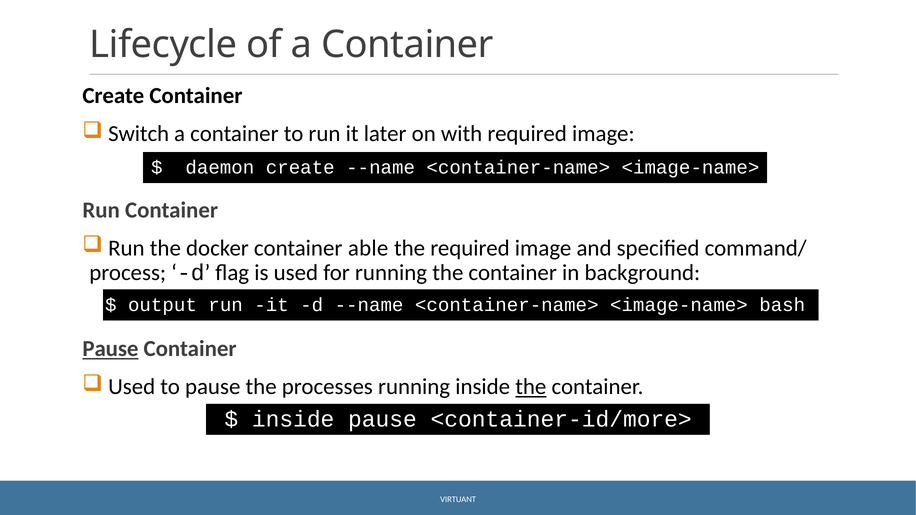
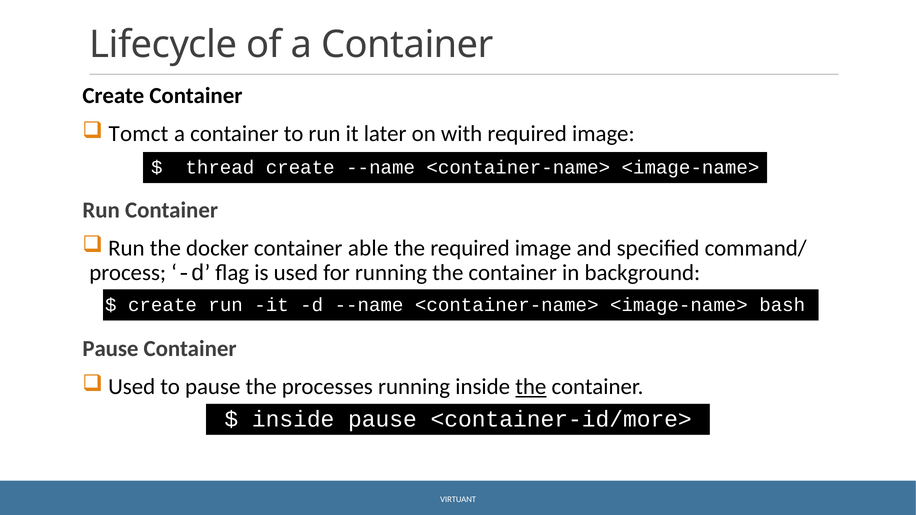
Switch: Switch -> Tomct (138, 134)
daemon: daemon -> thread (220, 168)
output: output -> create (162, 305)
Pause underline: present -> none (110, 349)
